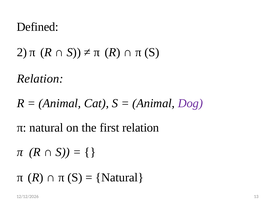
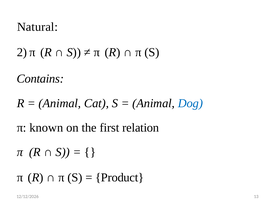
Defined: Defined -> Natural (37, 27)
Relation: Relation -> Contains (40, 79)
Dog colour: purple -> blue (190, 103)
π natural: natural -> known (46, 128)
Natural: Natural -> Product (120, 178)
